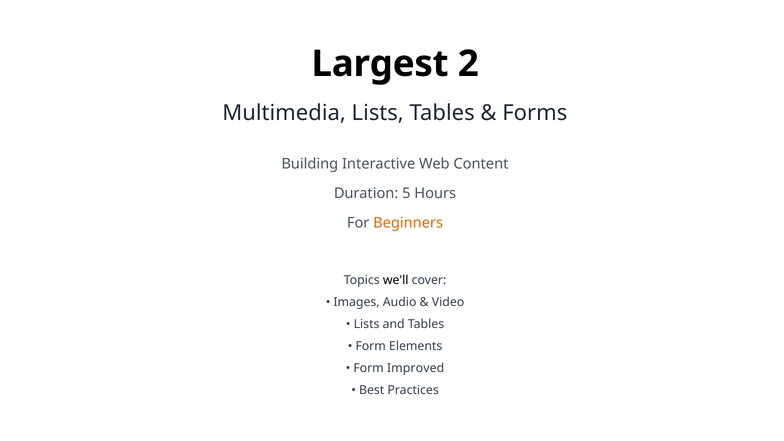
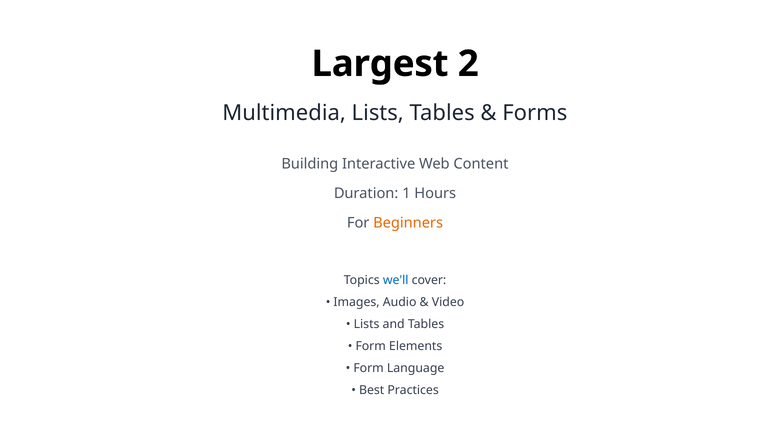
5: 5 -> 1 (406, 193)
we'll colour: black -> blue (396, 280)
Improved: Improved -> Language (416, 368)
